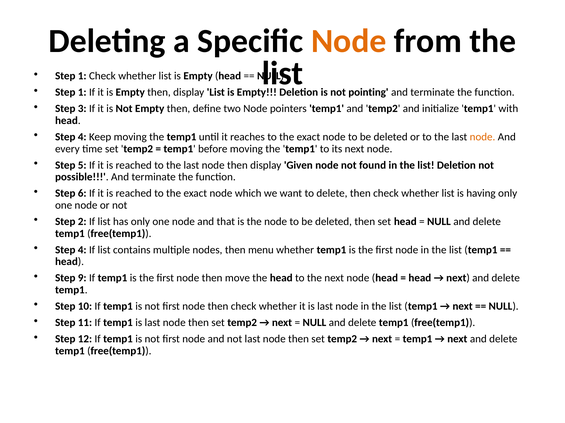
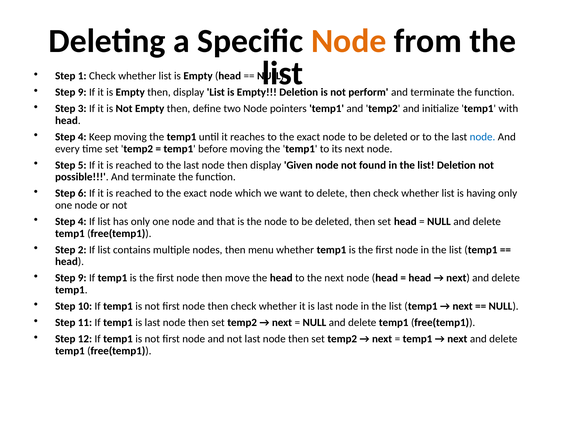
1: 1 -> 9 (82, 92)
pointing: pointing -> perform (368, 92)
node colour: orange -> blue (483, 137)
2: 2 -> 4 (82, 222)
4: 4 -> 2 (82, 250)
